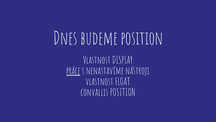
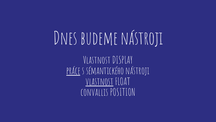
budeme position: position -> nástroji (142, 38)
nenastavíme: nenastavíme -> sémantického (105, 71)
vlastnost underline: none -> present (99, 81)
